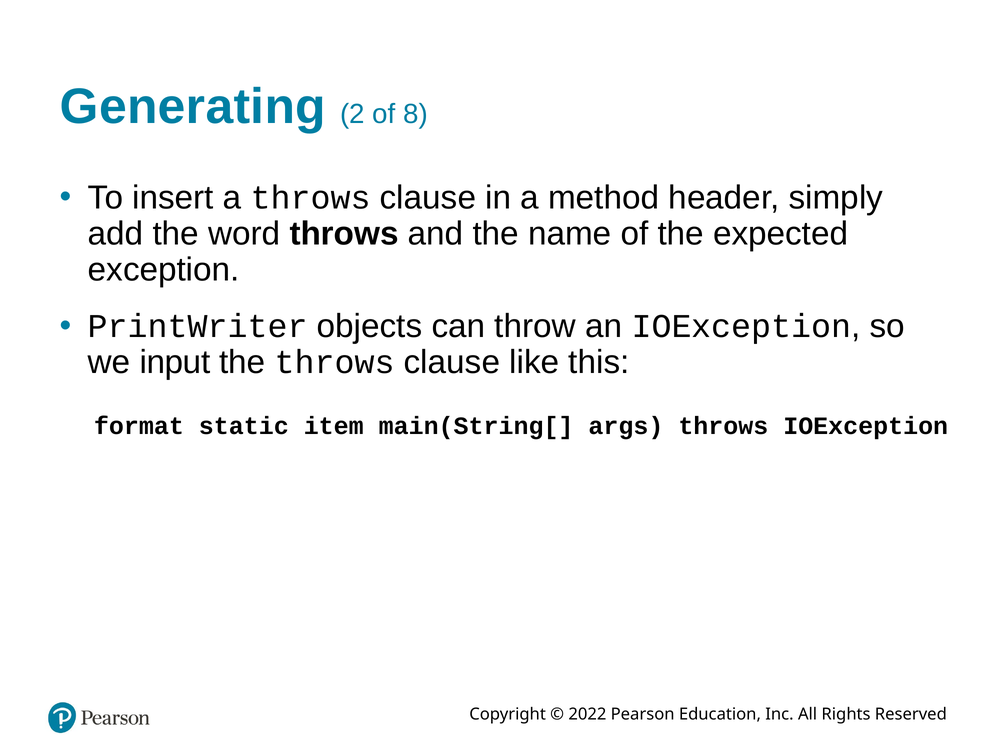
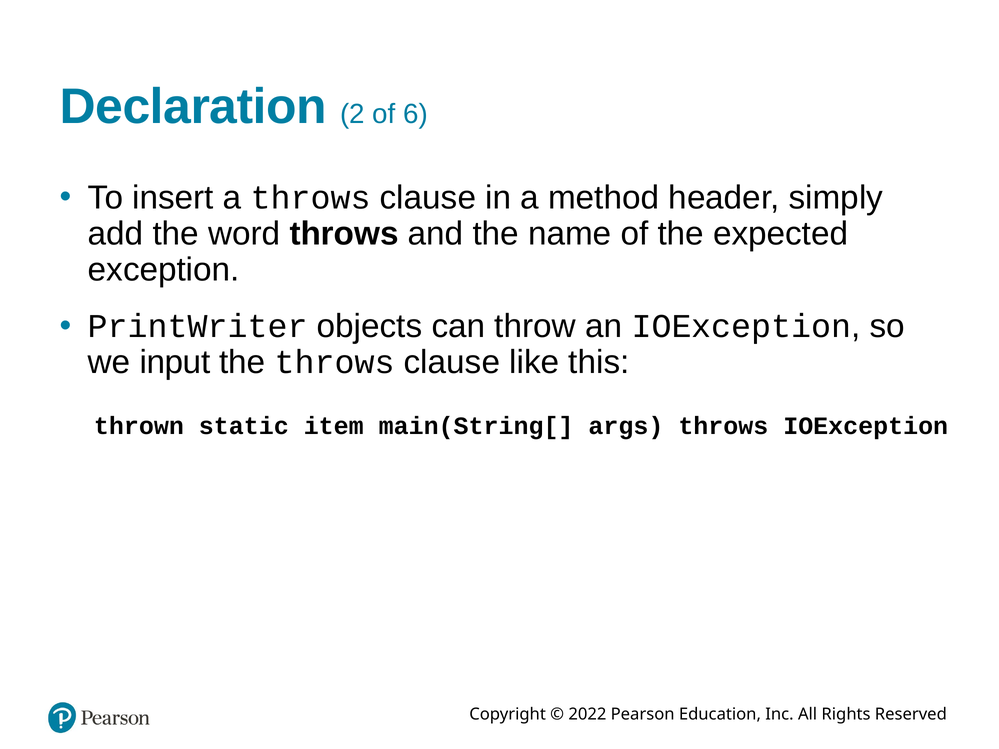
Generating: Generating -> Declaration (193, 107)
8: 8 -> 6 (416, 114)
format: format -> thrown (139, 426)
